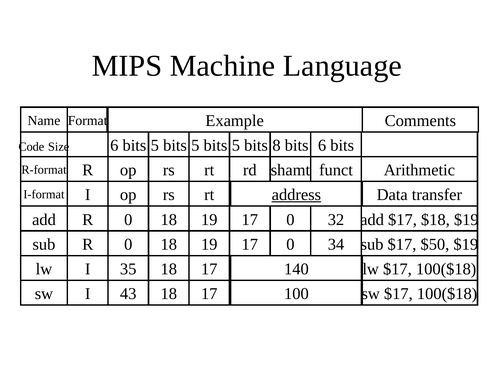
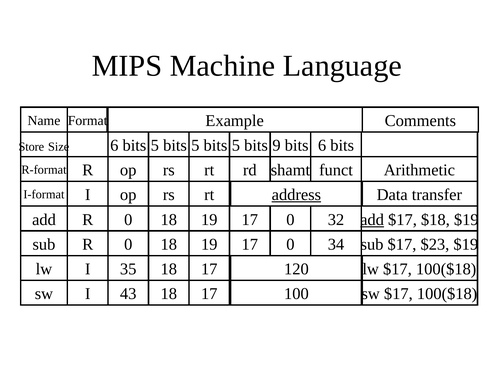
Code: Code -> Store (31, 147)
8: 8 -> 9 (276, 145)
add underline: none -> present (372, 219)
$50: $50 -> $23 (435, 244)
140: 140 -> 120 (296, 269)
